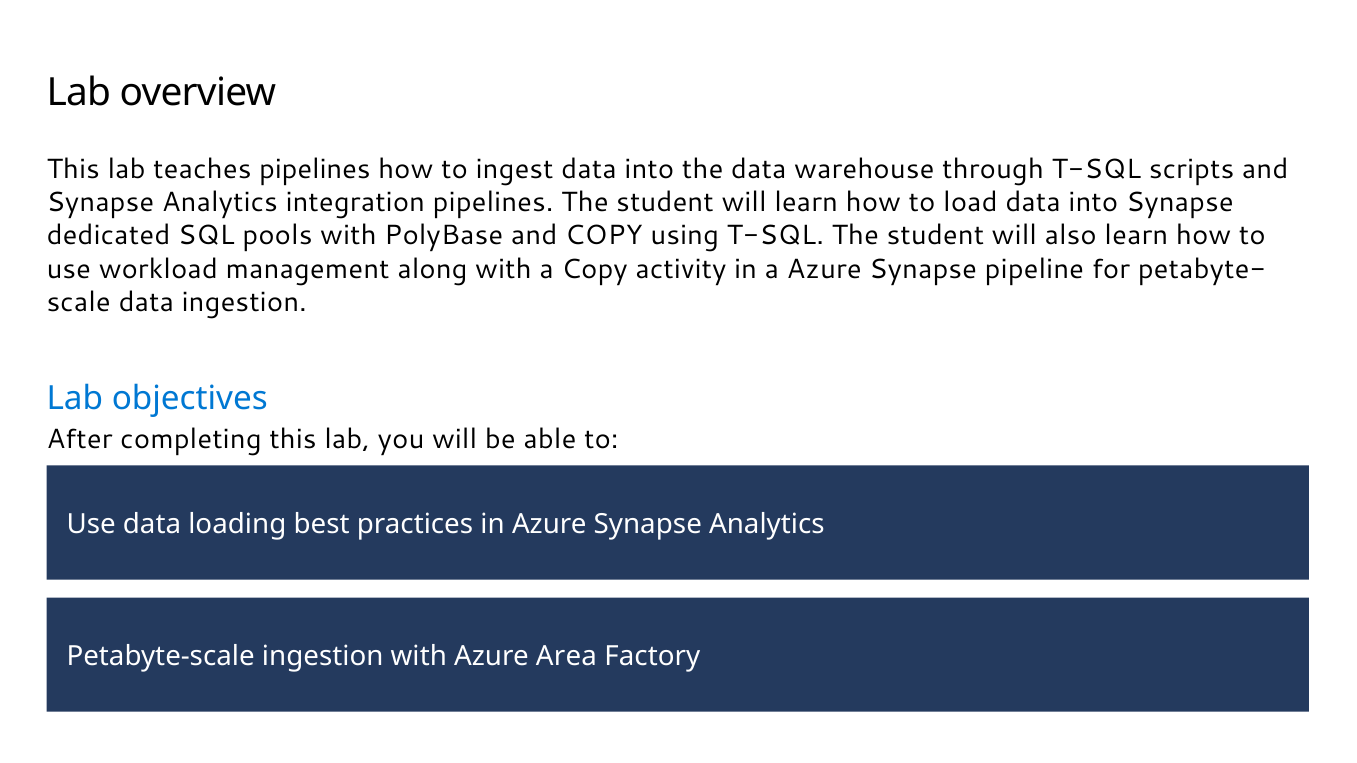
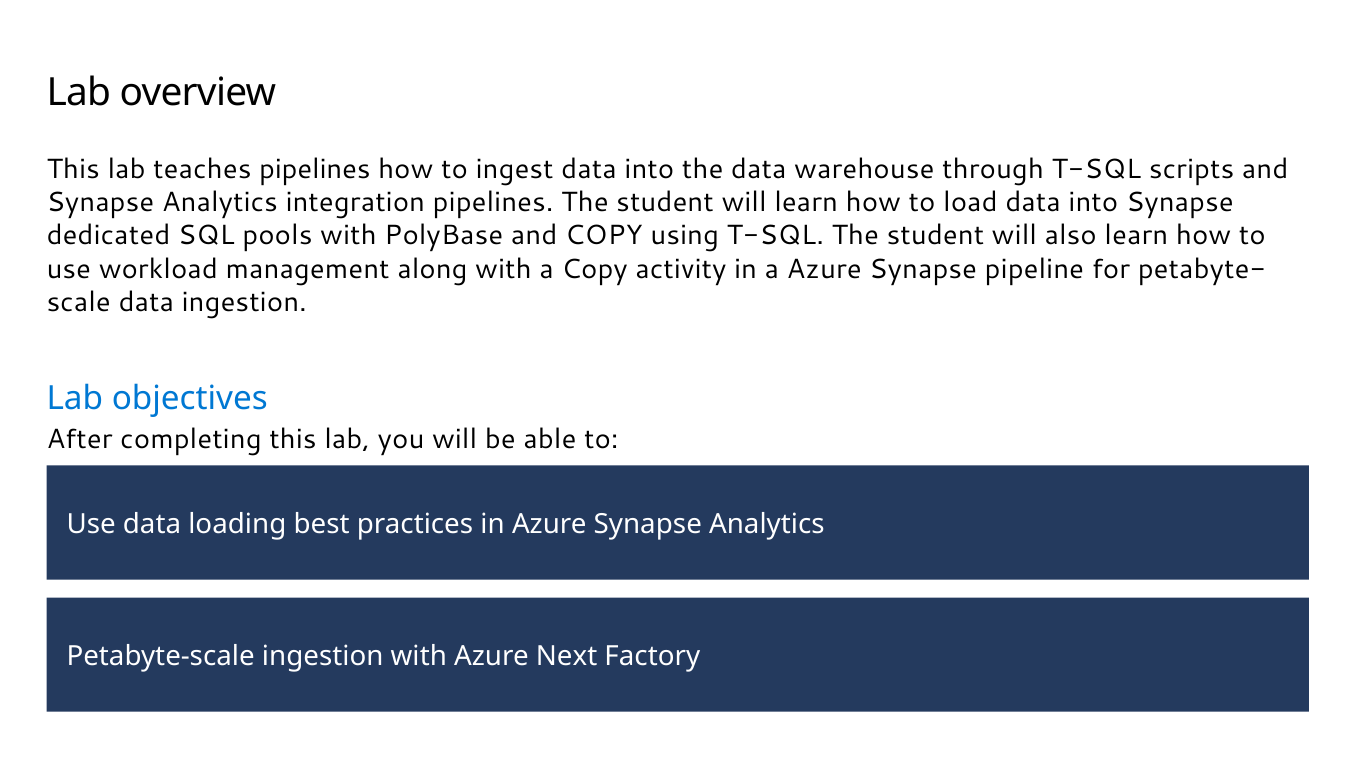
Area: Area -> Next (567, 657)
